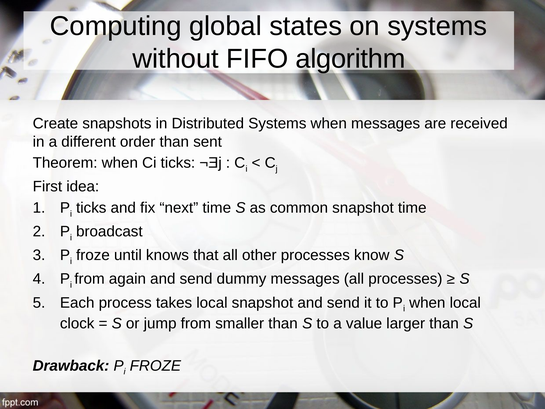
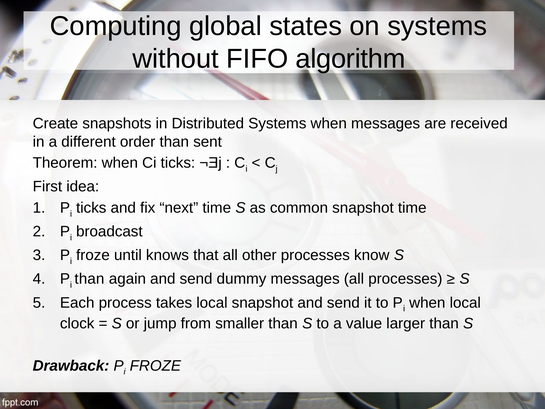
from: from -> than (89, 279)
